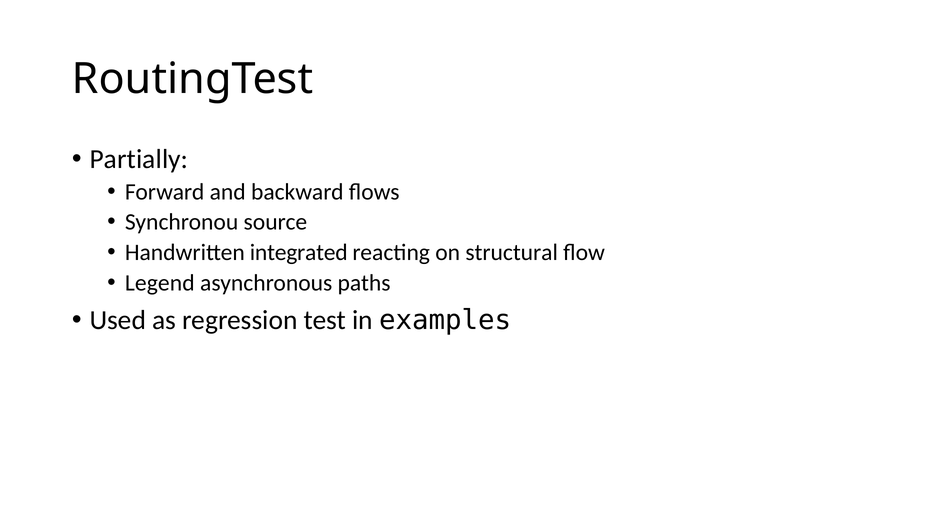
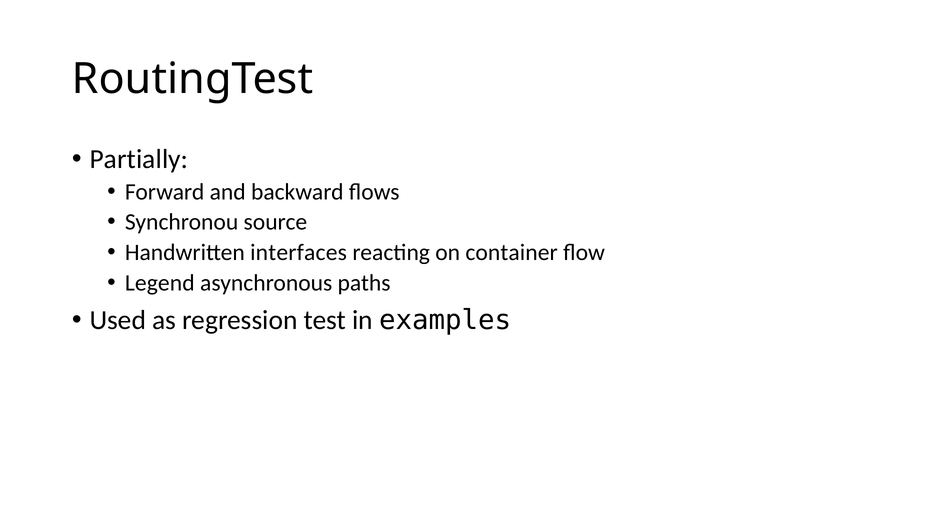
integrated: integrated -> interfaces (299, 253)
structural: structural -> container (512, 253)
